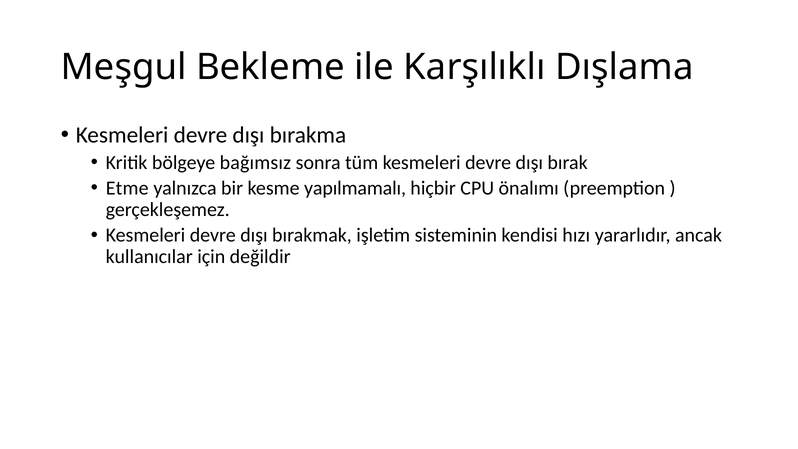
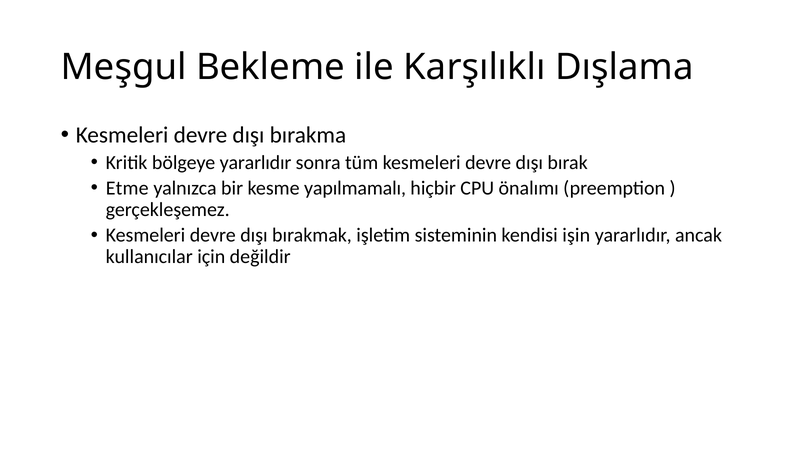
bölgeye bağımsız: bağımsız -> yararlıdır (256, 162)
hızı: hızı -> işin (576, 235)
